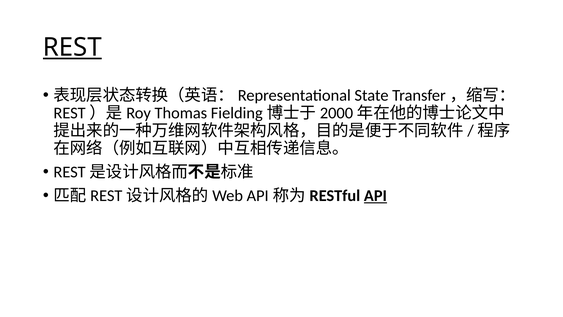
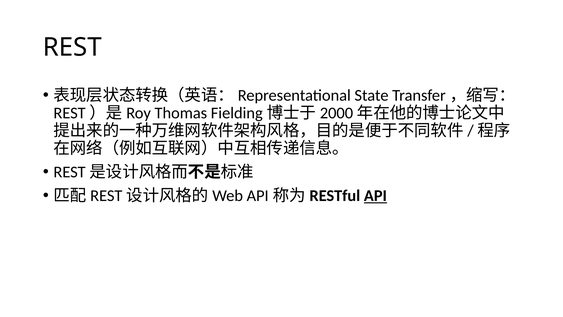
REST underline: present -> none (72, 47)
